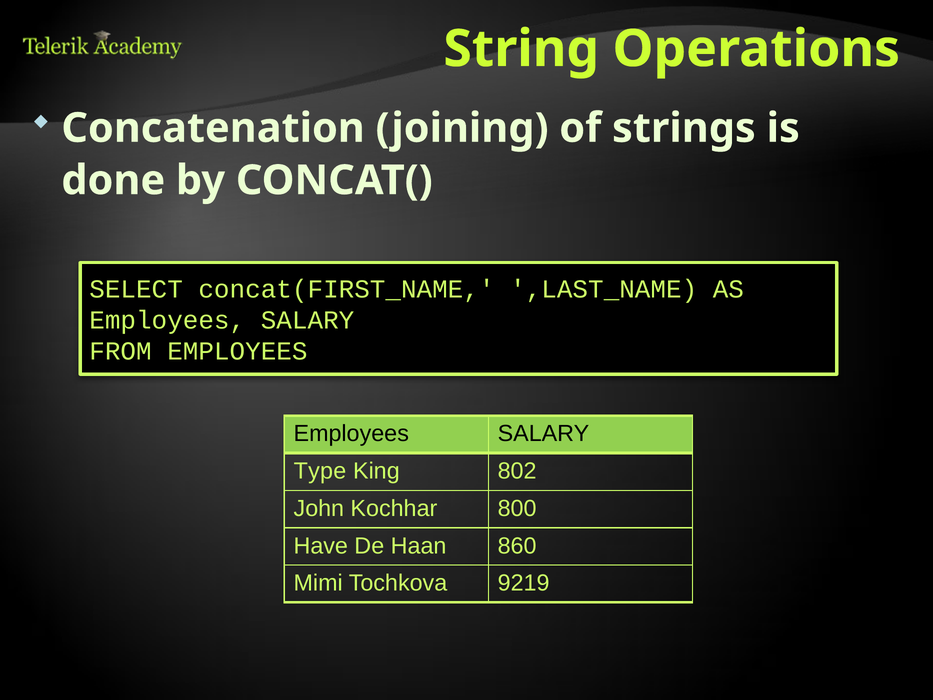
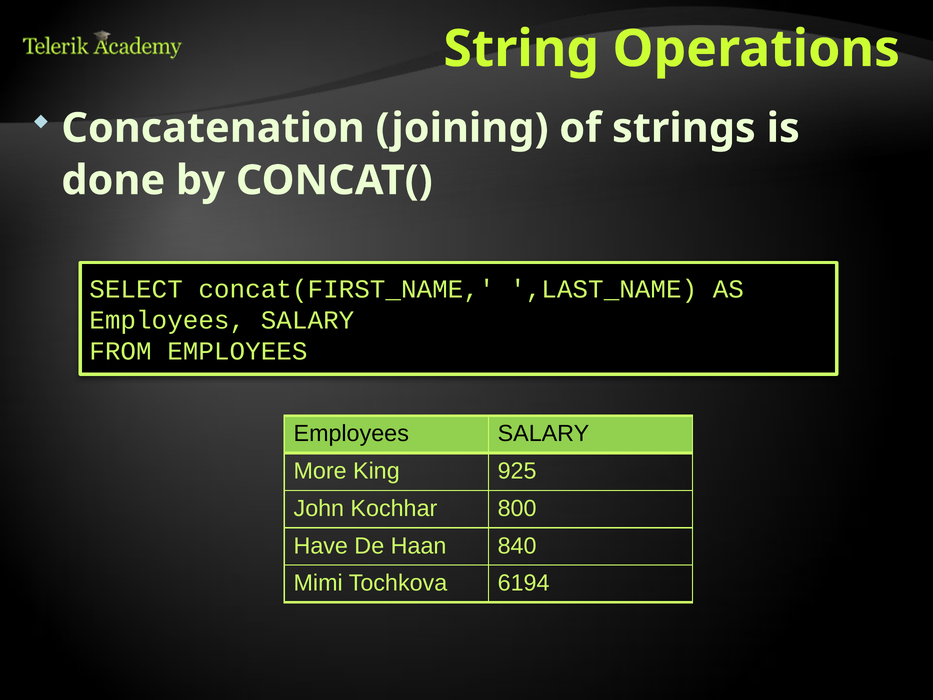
Type: Type -> More (320, 471)
802: 802 -> 925 (517, 471)
860: 860 -> 840 (517, 546)
9219: 9219 -> 6194 (524, 583)
